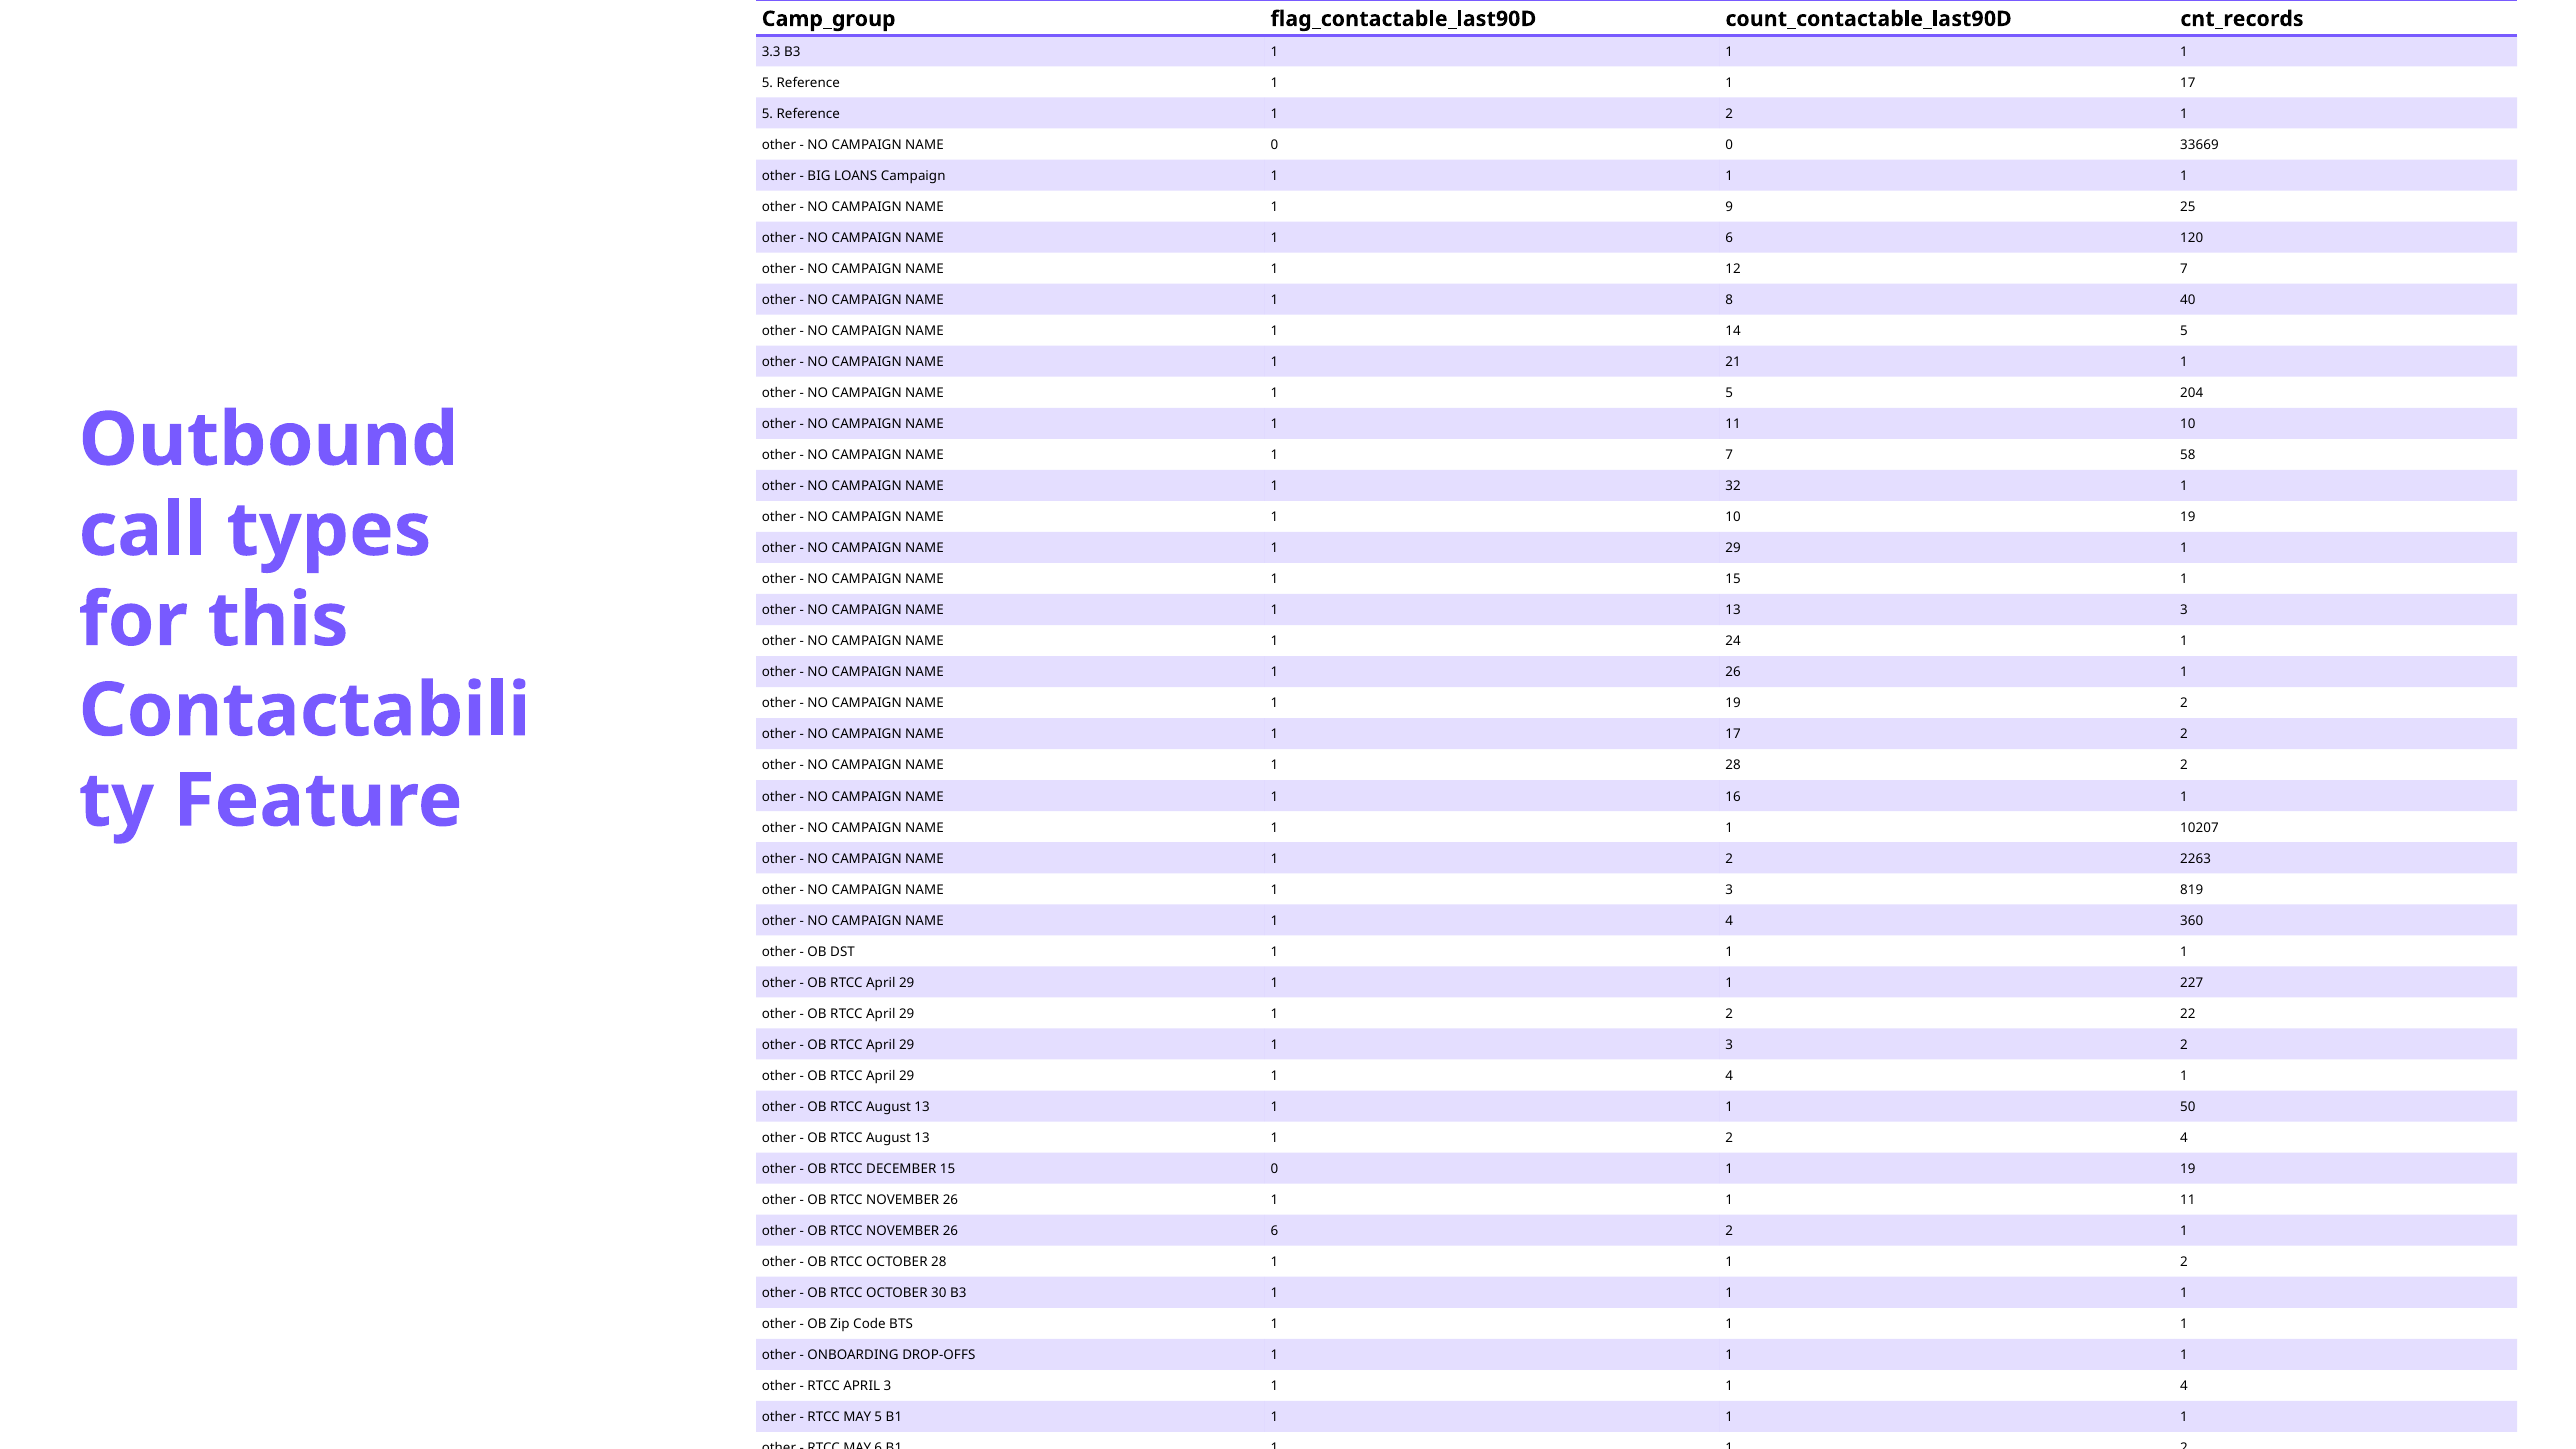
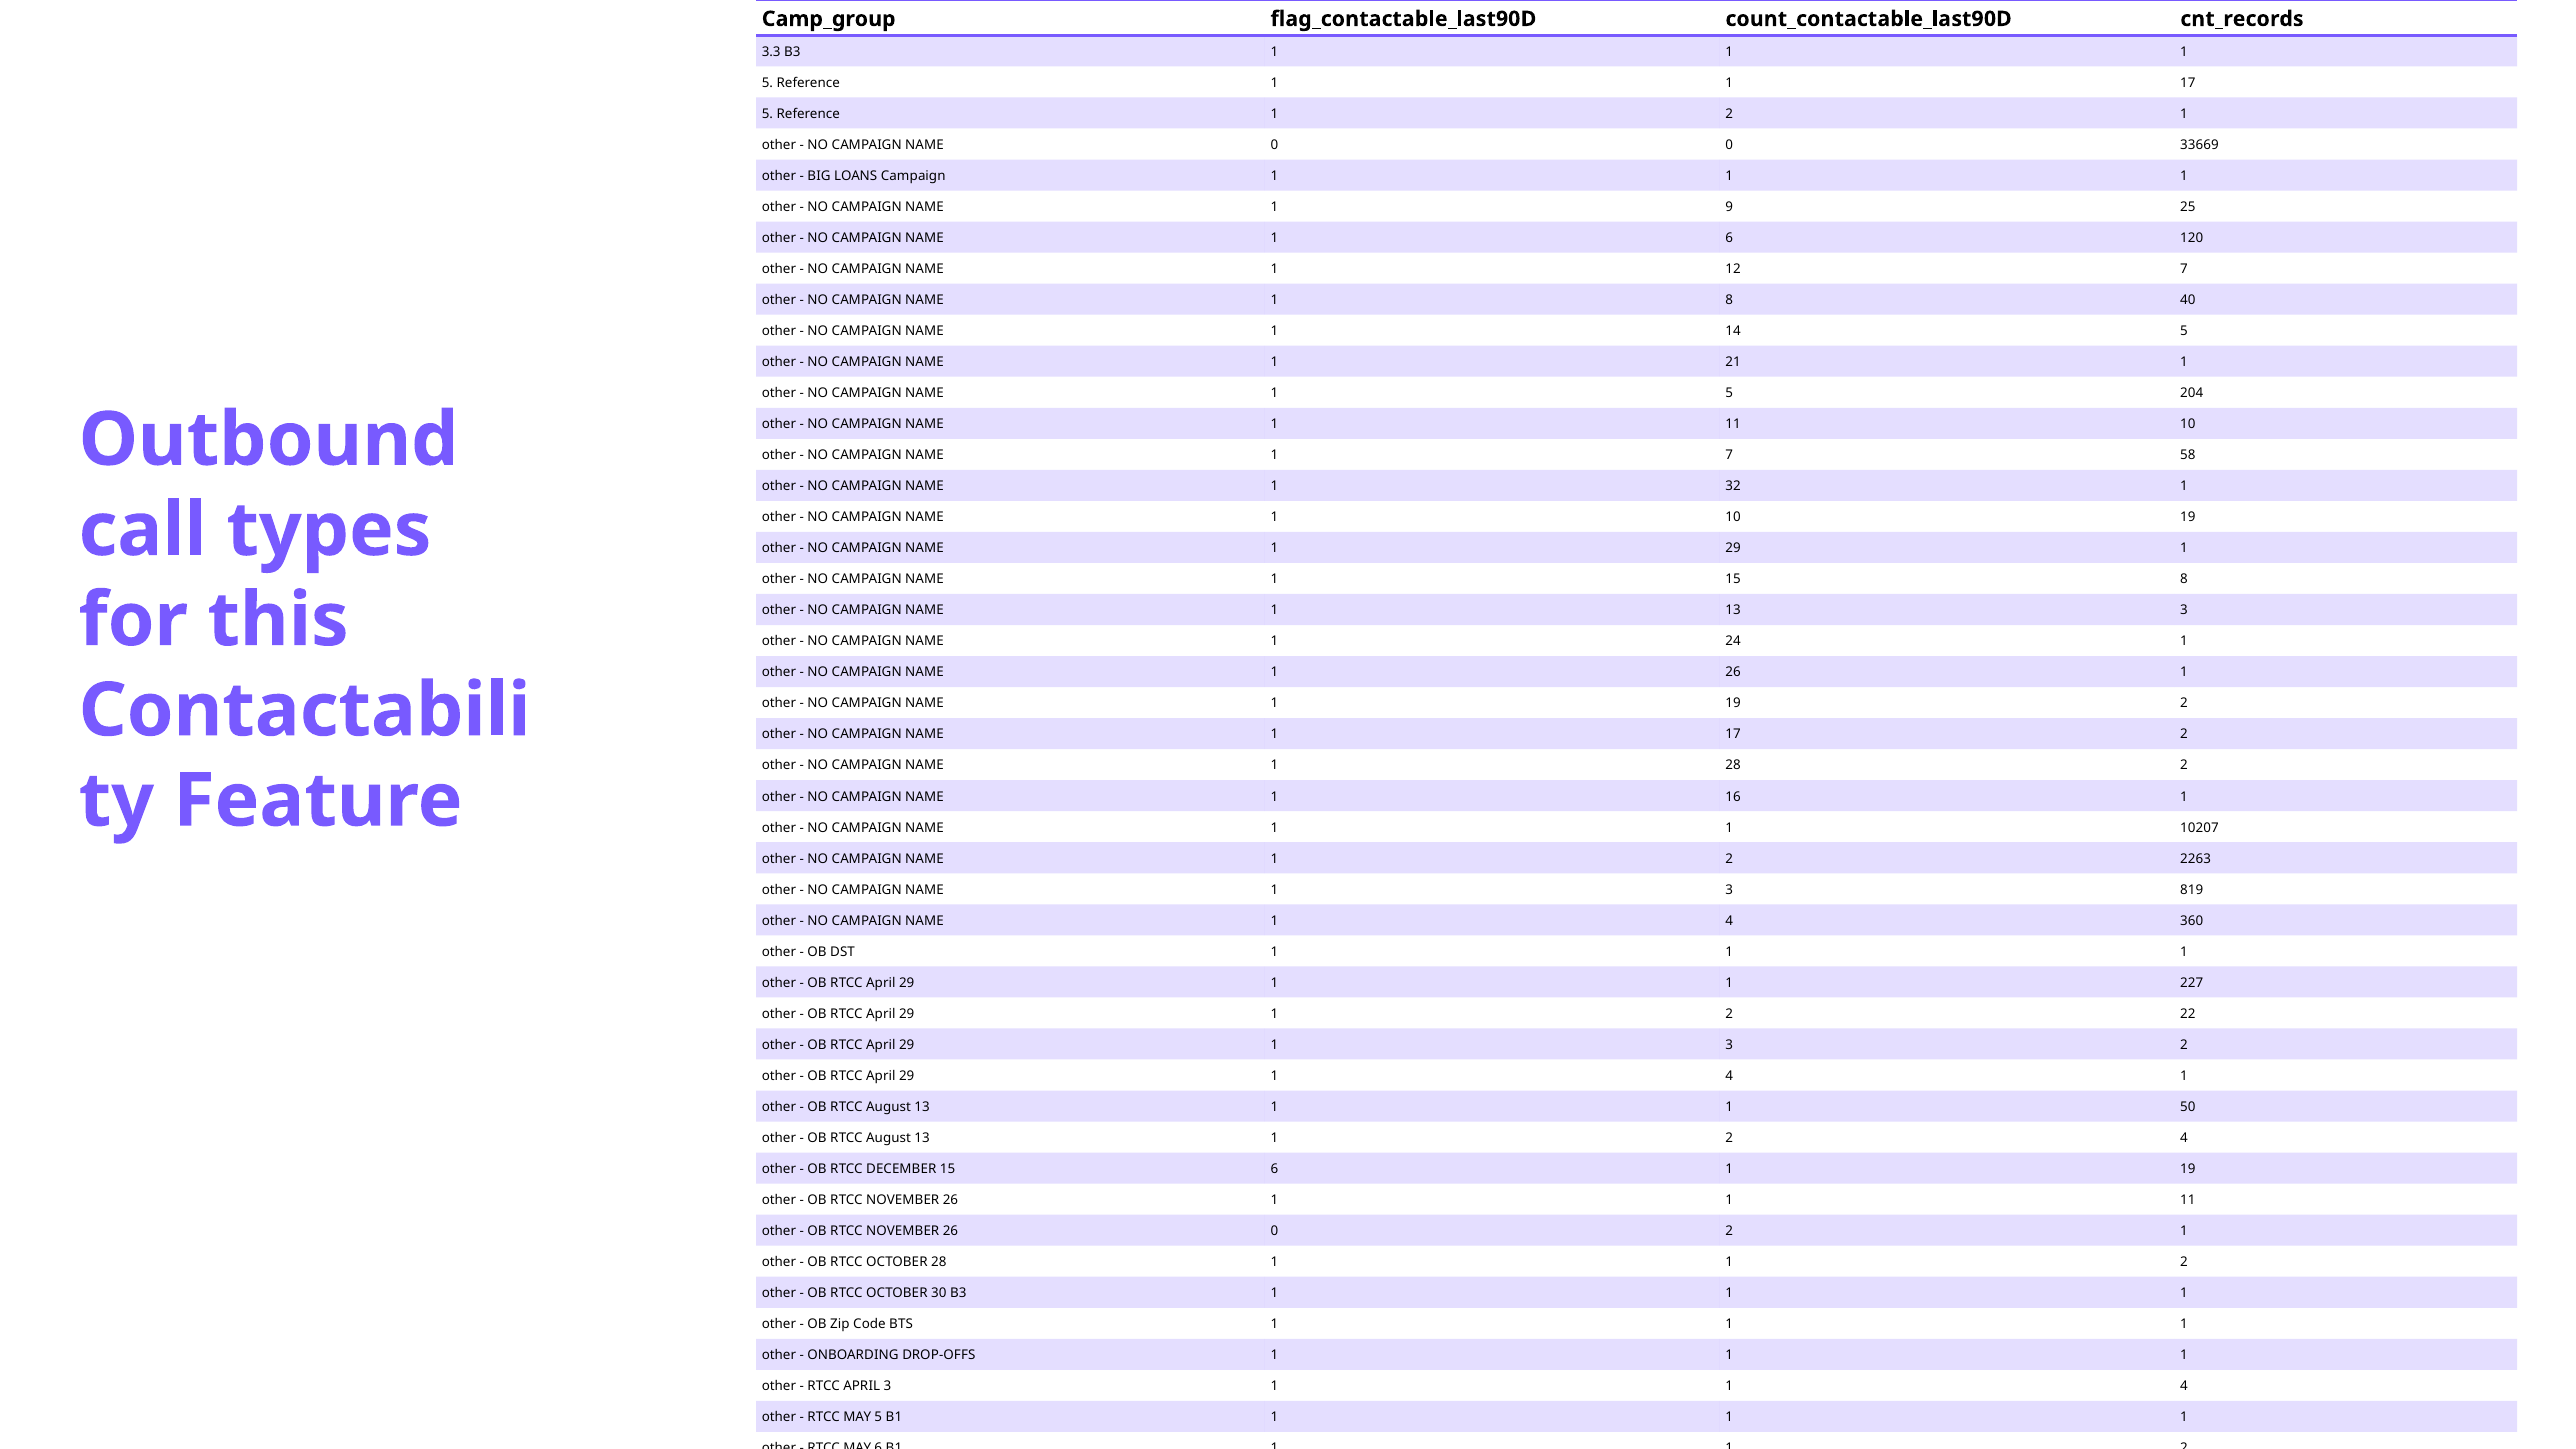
15 1: 1 -> 8 (2184, 579)
15 0: 0 -> 6 (1274, 1169)
26 6: 6 -> 0 (1274, 1231)
